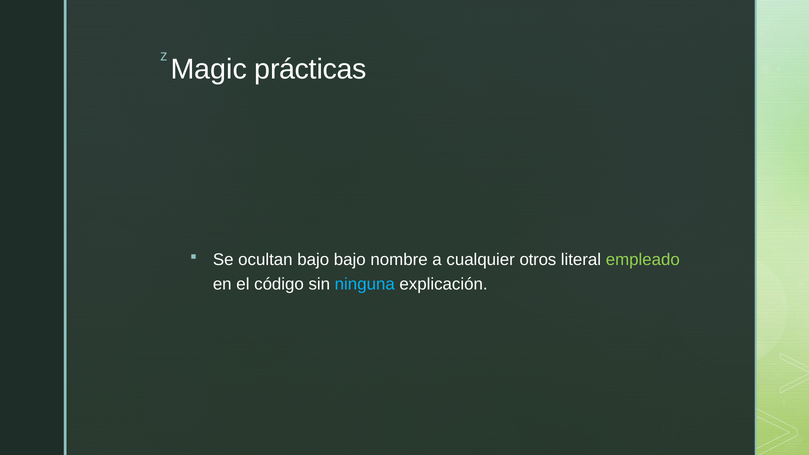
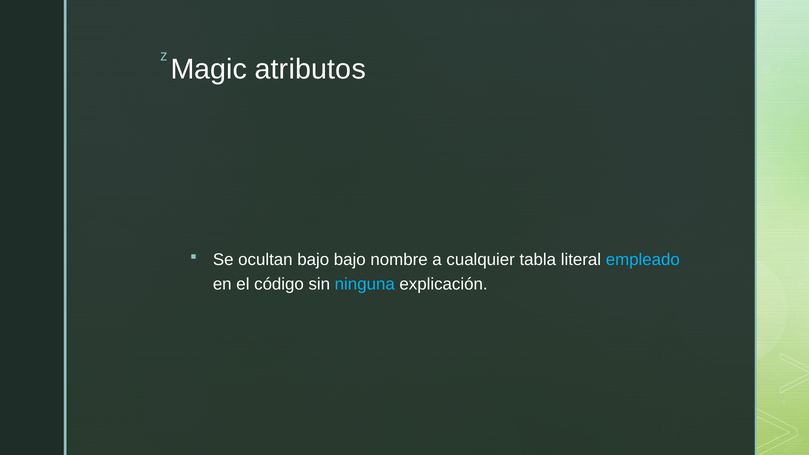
prácticas: prácticas -> atributos (310, 69)
otros: otros -> tabla (538, 260)
empleado colour: light green -> light blue (643, 260)
